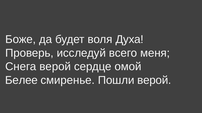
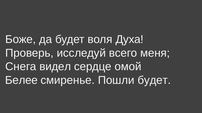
Снега верой: верой -> видел (55, 67)
Пошли верой: верой -> будет (154, 81)
